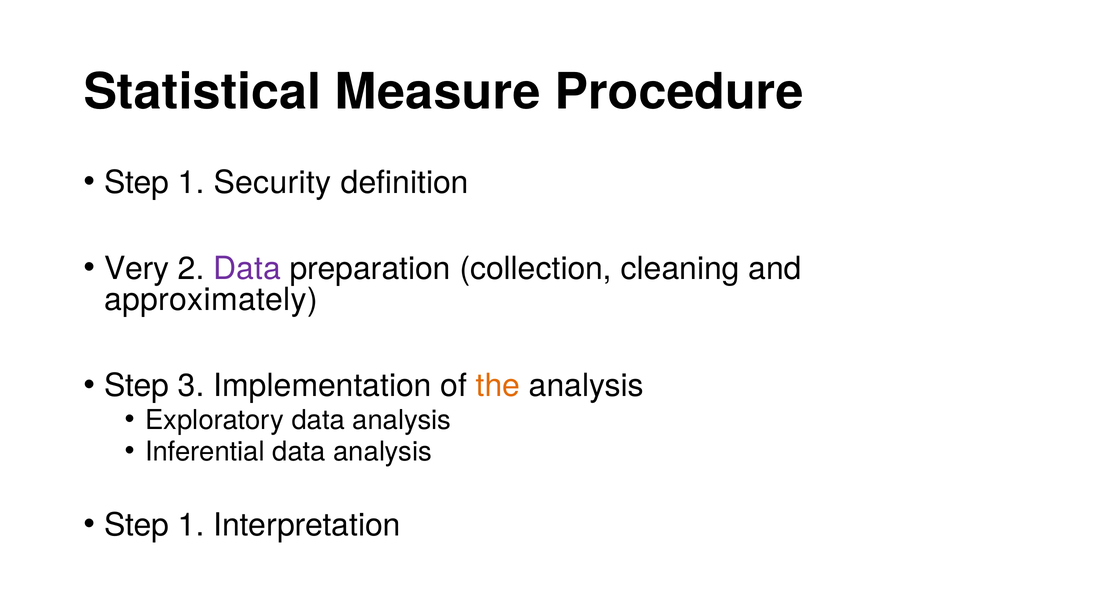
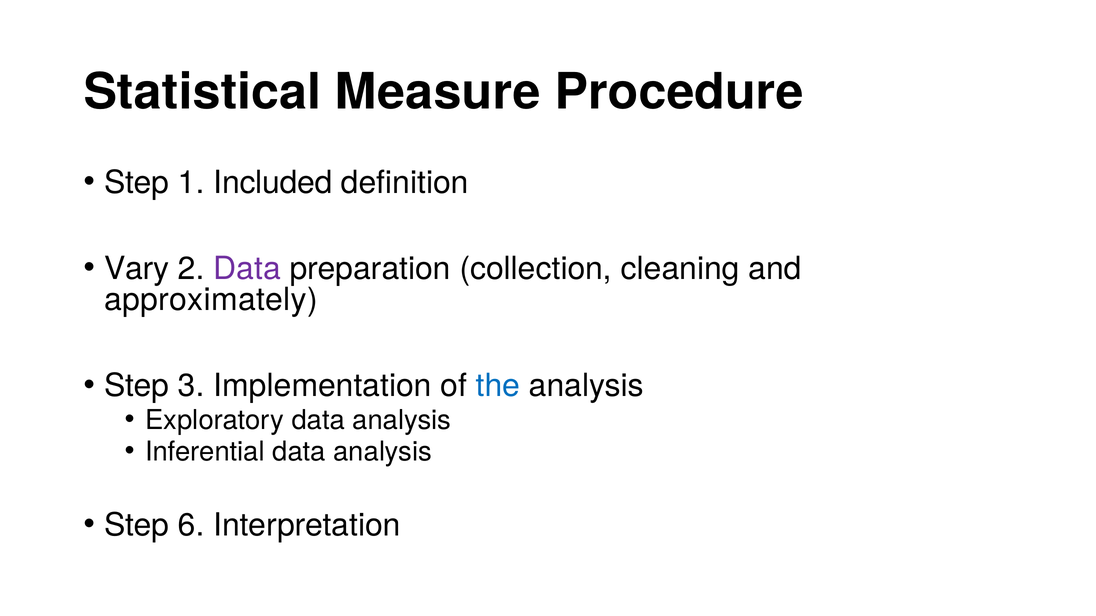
Security: Security -> Included (273, 183)
Very: Very -> Vary (137, 269)
the colour: orange -> blue (498, 386)
1: 1 -> 6 (191, 526)
